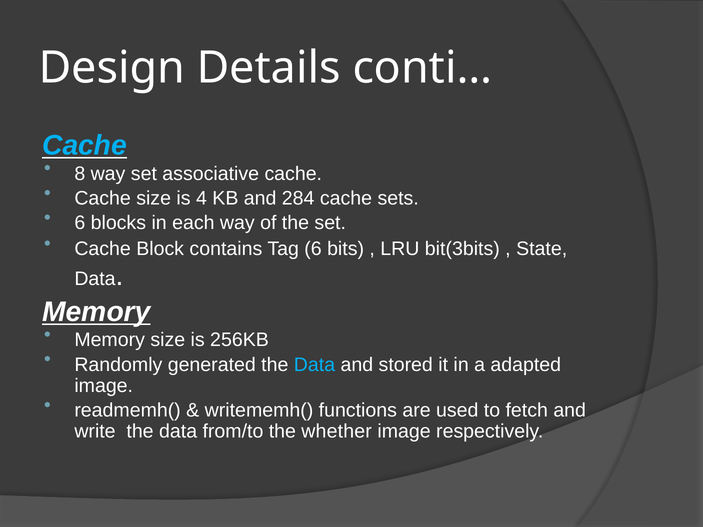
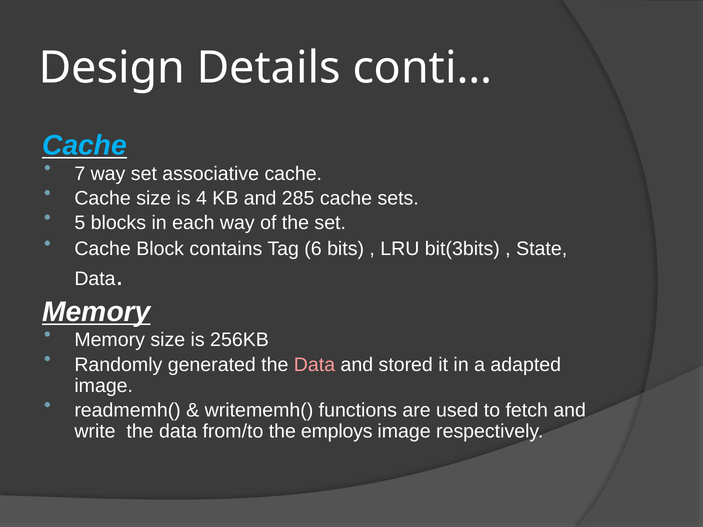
8: 8 -> 7 (80, 174)
284: 284 -> 285 (298, 198)
6: 6 -> 5 (80, 223)
Data colour: light blue -> pink (314, 365)
whether: whether -> employs (337, 431)
